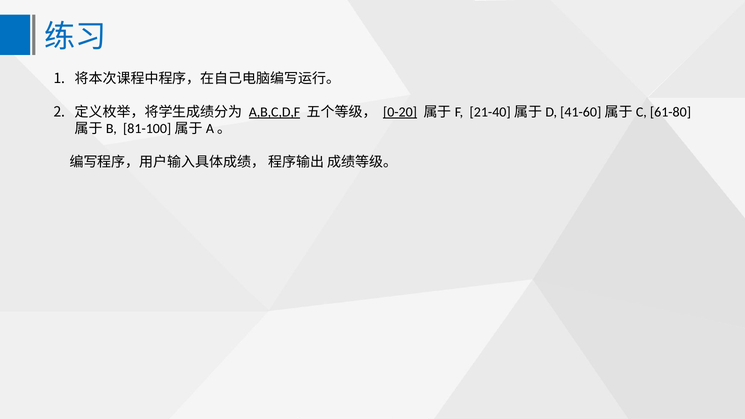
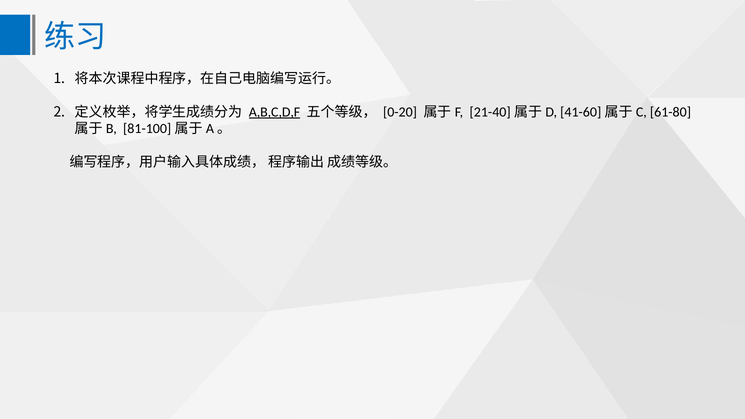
0-20 underline: present -> none (400, 112)
